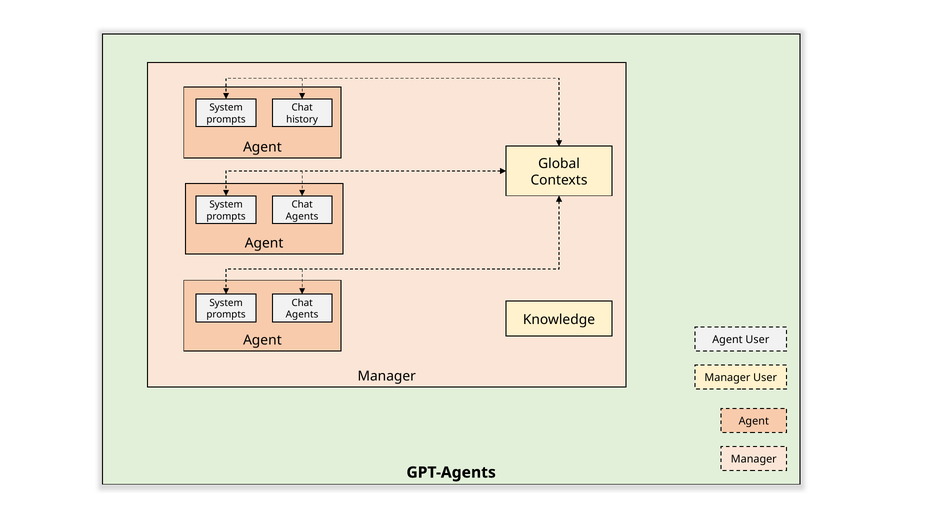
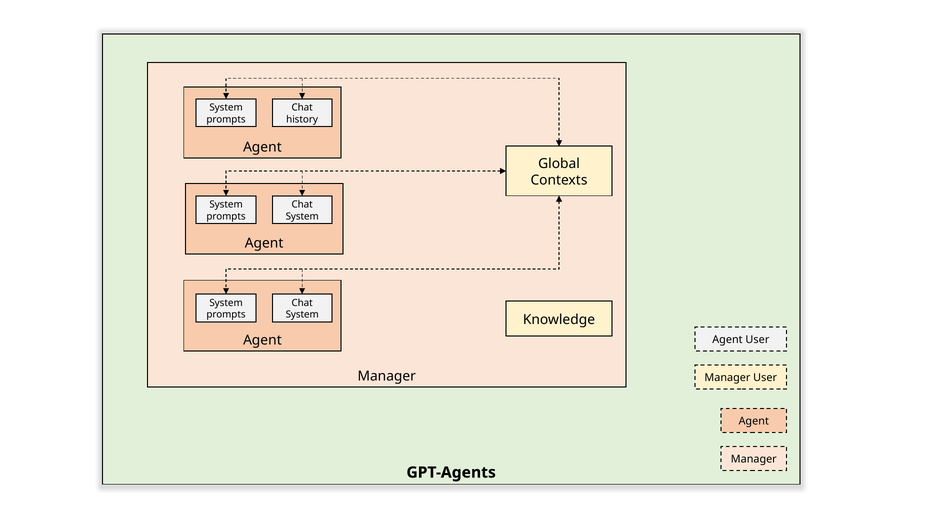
Agents: Agents -> System (302, 216)
Agents: Agents -> System (302, 315)
